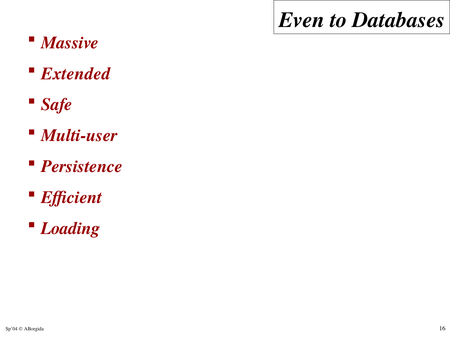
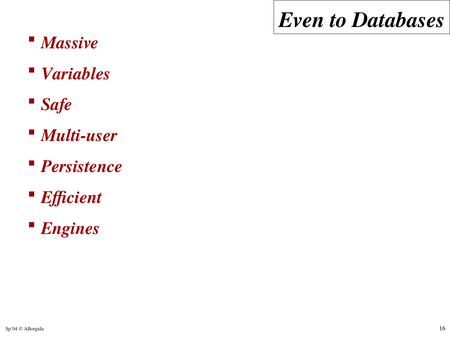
Extended: Extended -> Variables (76, 74)
Loading: Loading -> Engines (70, 229)
